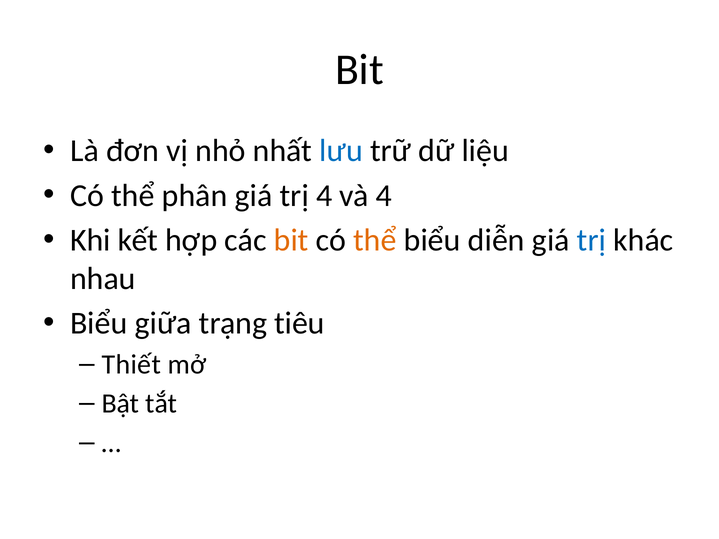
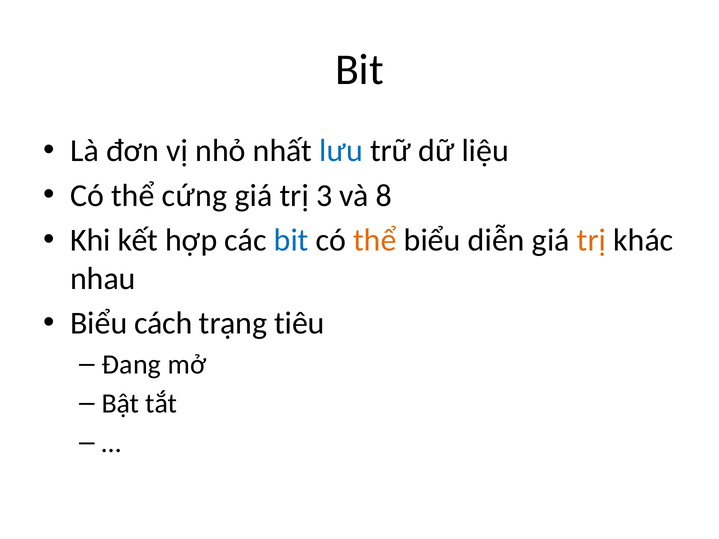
phân: phân -> cứng (195, 196)
trị 4: 4 -> 3 (324, 196)
và 4: 4 -> 8 (384, 196)
bit colour: orange -> blue (291, 240)
trị colour: blue -> orange (591, 240)
giữa: giữa -> cách (163, 323)
Thiết: Thiết -> Đang (131, 365)
